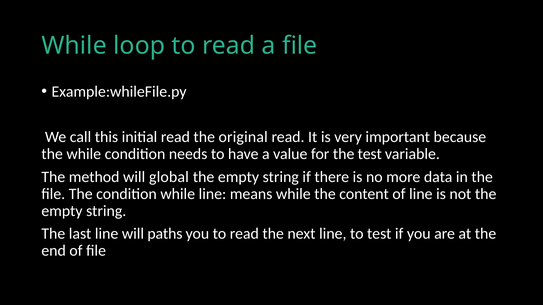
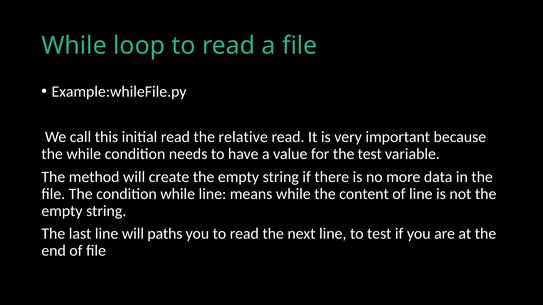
original: original -> relative (243, 137)
global: global -> create (169, 177)
